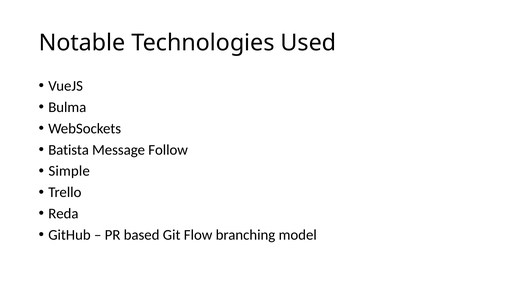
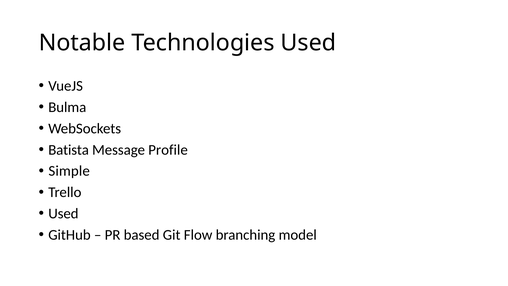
Follow: Follow -> Profile (168, 150)
Reda: Reda -> Used (63, 213)
